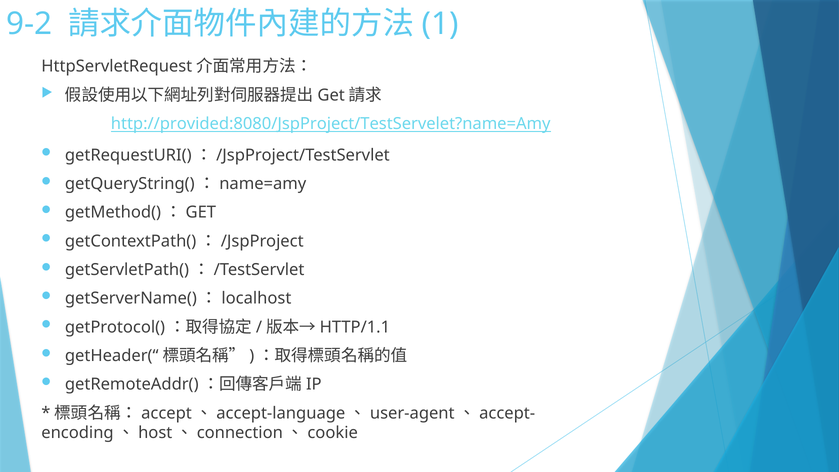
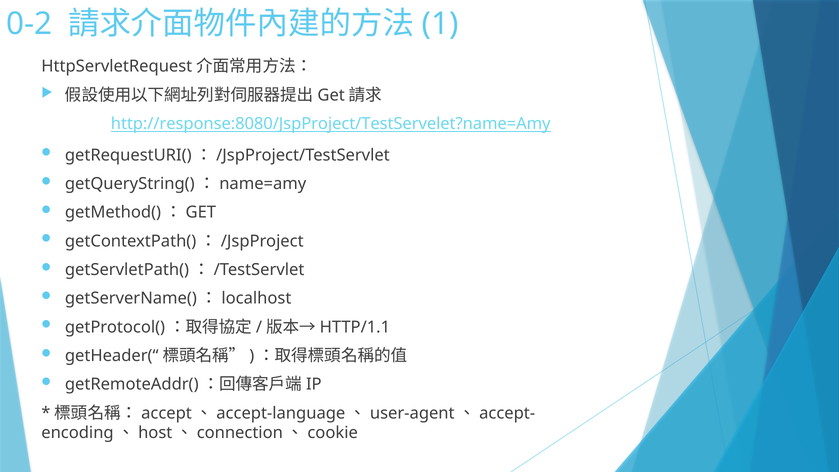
9-2: 9-2 -> 0-2 (29, 24)
http://provided:8080/JspProject/TestServelet?name=Amy: http://provided:8080/JspProject/TestServelet?name=Amy -> http://response:8080/JspProject/TestServelet?name=Amy (331, 124)
